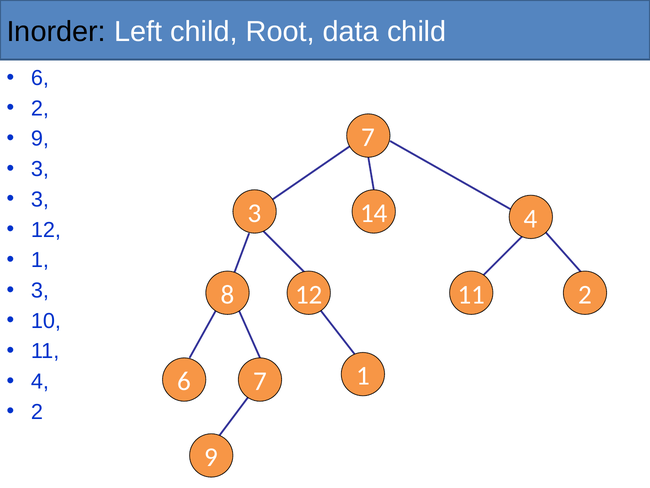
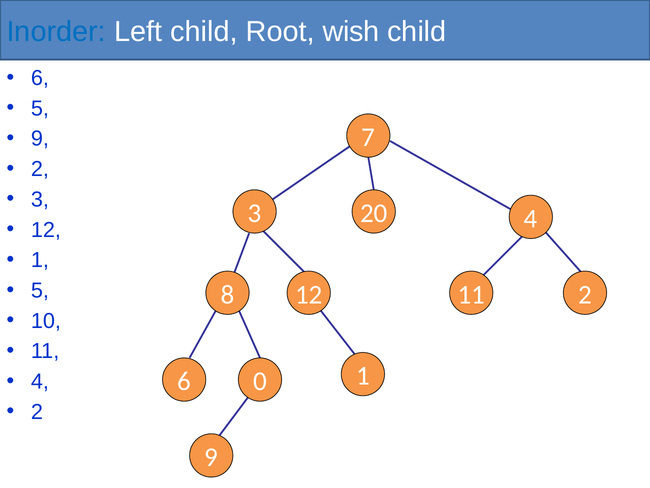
Inorder colour: black -> blue (56, 32)
data: data -> wish (351, 32)
2: 2 -> 5 (40, 108)
3: 3 -> 2 (40, 169)
14: 14 -> 20 (374, 213)
3: 3 -> 5 (40, 290)
6 7: 7 -> 0 (260, 381)
